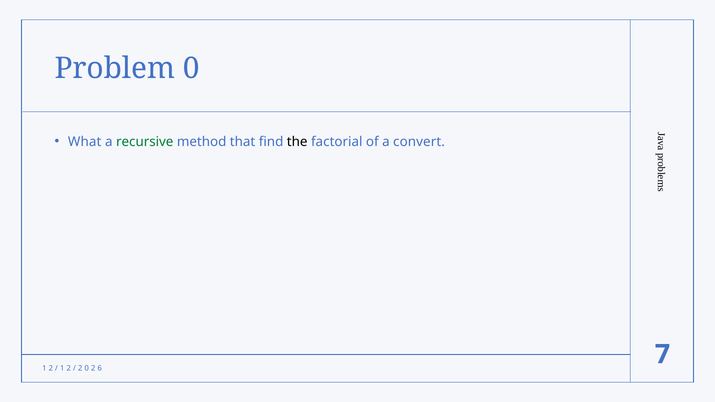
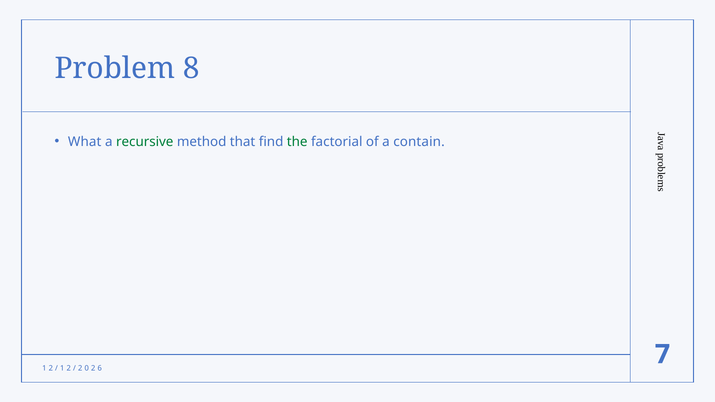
Problem 0: 0 -> 8 (191, 68)
the colour: black -> green (297, 142)
convert: convert -> contain (419, 142)
